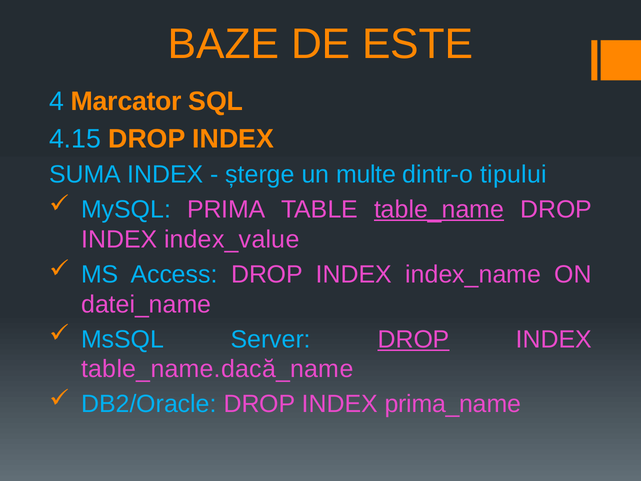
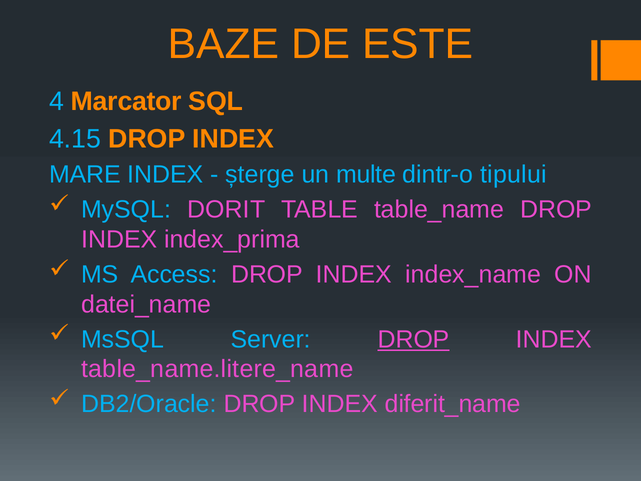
SUMA: SUMA -> MARE (85, 174)
PRIMA: PRIMA -> DORIT (226, 209)
table_name underline: present -> none (439, 209)
index_value: index_value -> index_prima (232, 239)
table_name.dacă_name: table_name.dacă_name -> table_name.litere_name (217, 369)
prima_name: prima_name -> diferit_name (453, 404)
